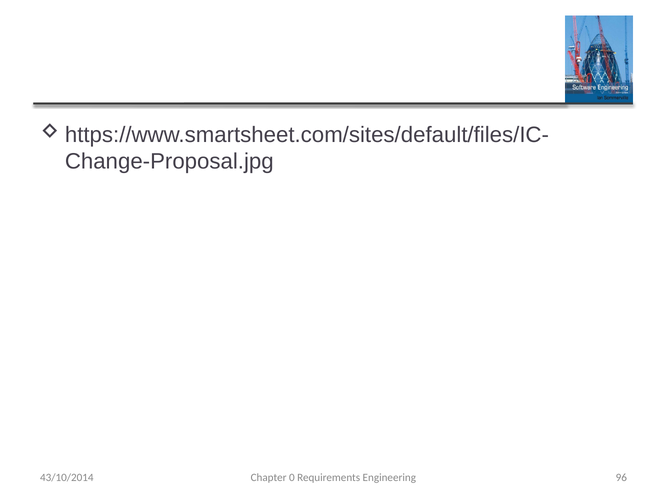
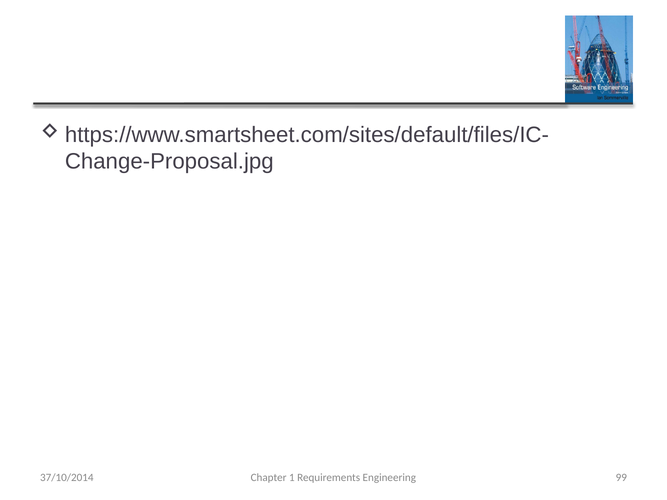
43/10/2014: 43/10/2014 -> 37/10/2014 (67, 478)
0: 0 -> 1 (292, 478)
96: 96 -> 99 (621, 478)
